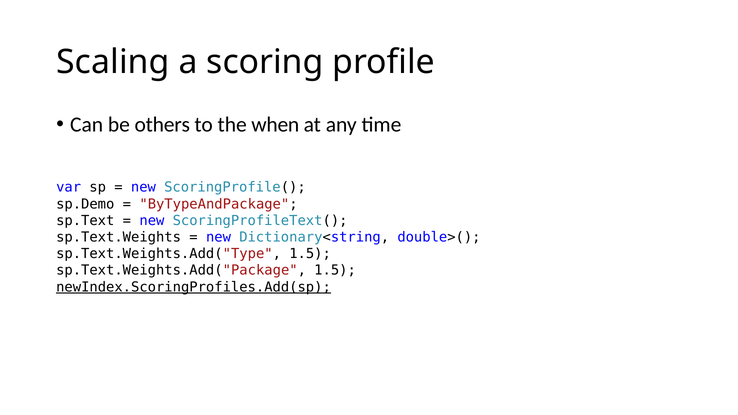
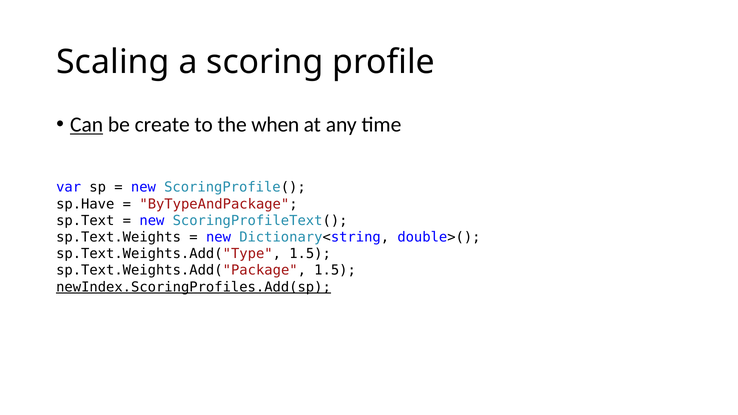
Can underline: none -> present (87, 125)
others: others -> create (162, 125)
sp.Demo: sp.Demo -> sp.Have (85, 204)
